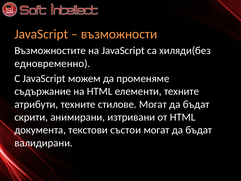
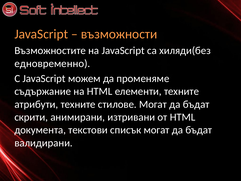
състои: състои -> списък (126, 130)
